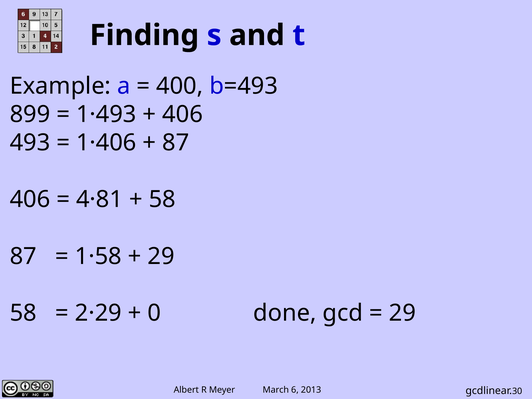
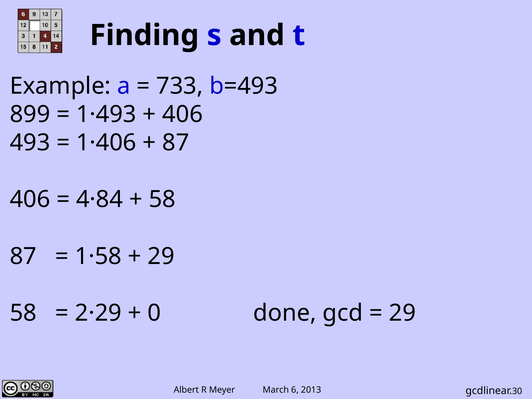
400: 400 -> 733 (180, 86)
4·81: 4·81 -> 4·84 (100, 200)
